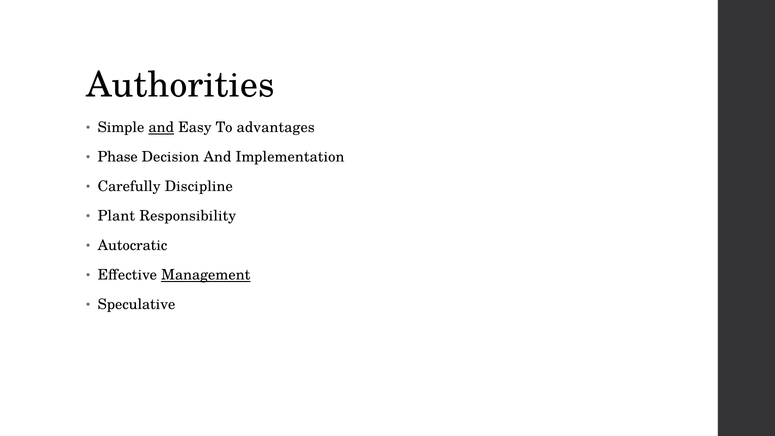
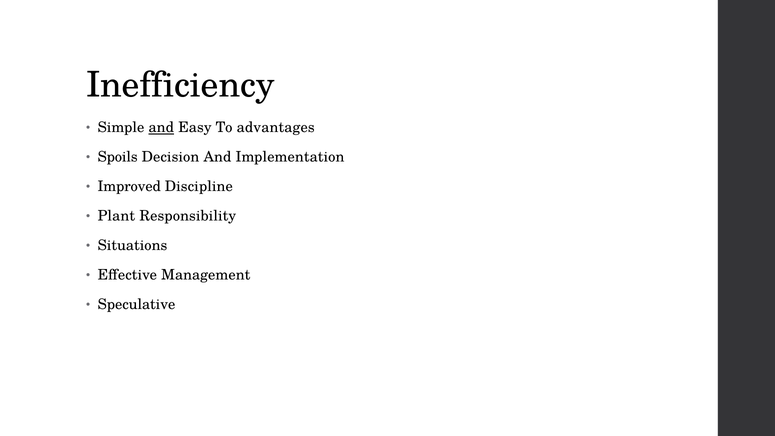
Authorities: Authorities -> Inefficiency (181, 85)
Phase: Phase -> Spoils (118, 157)
Carefully: Carefully -> Improved (129, 187)
Autocratic: Autocratic -> Situations (132, 246)
Management underline: present -> none (206, 275)
